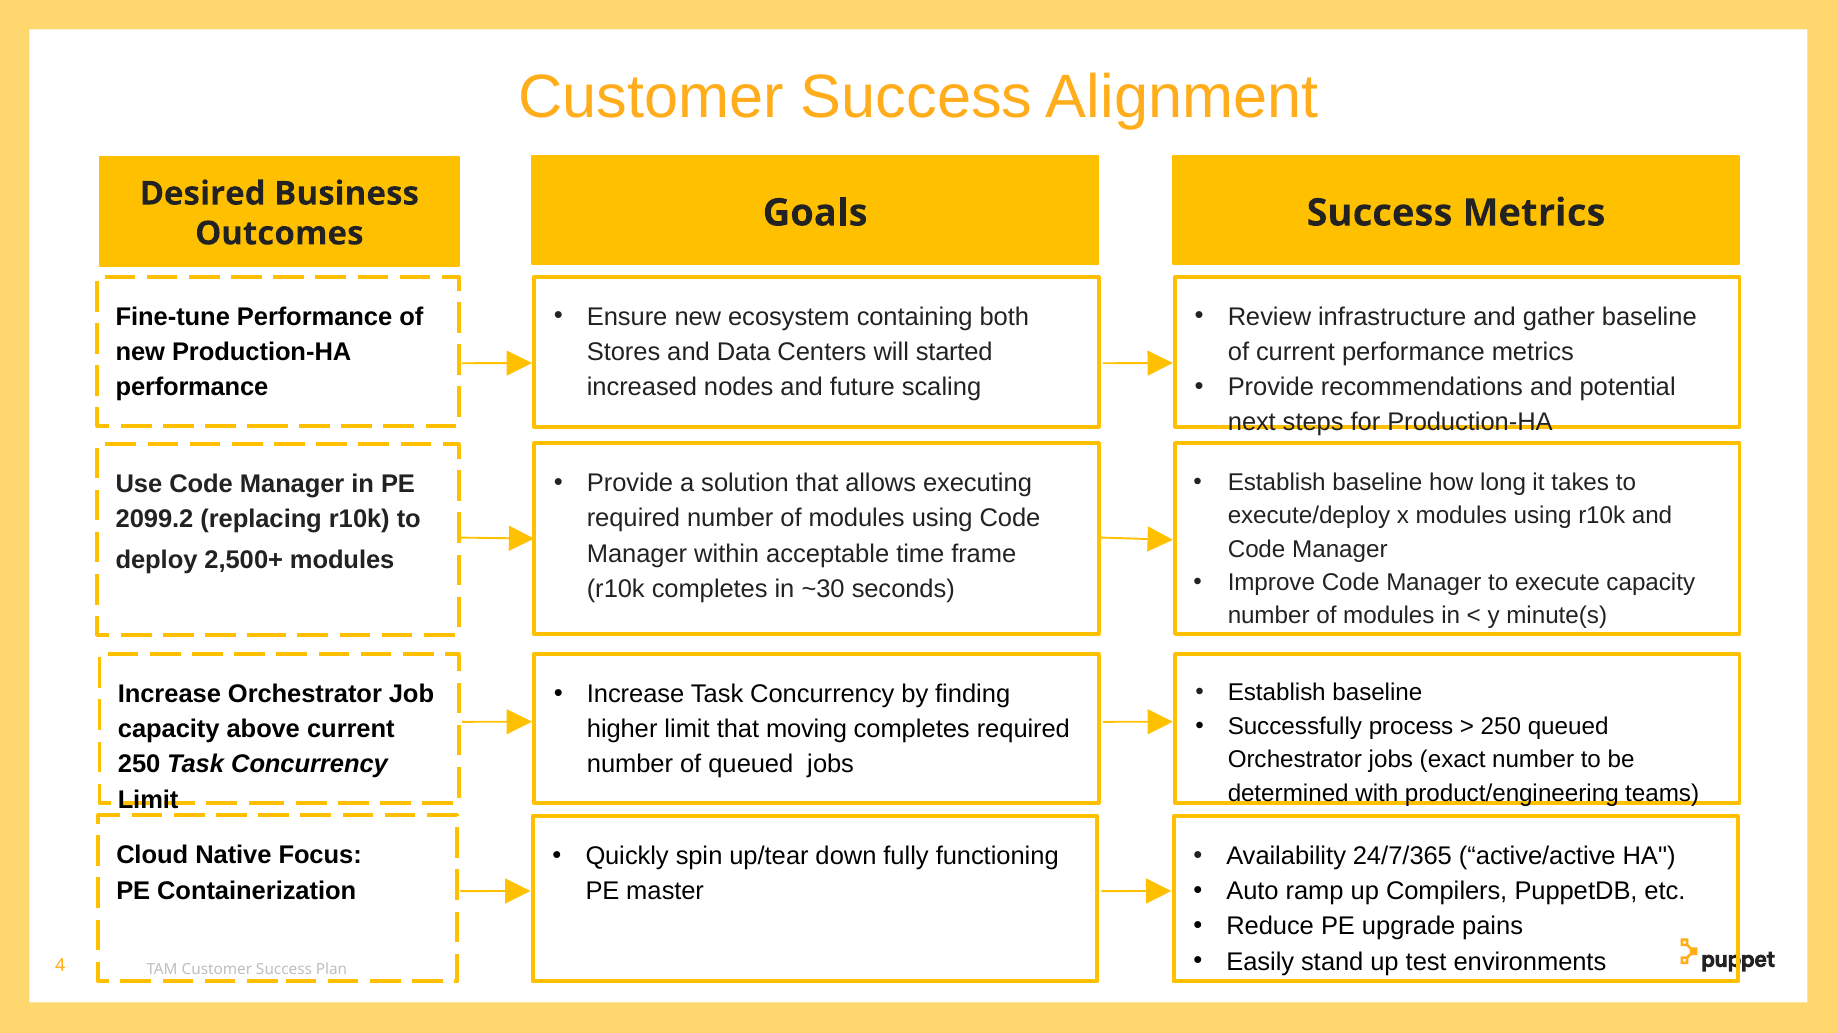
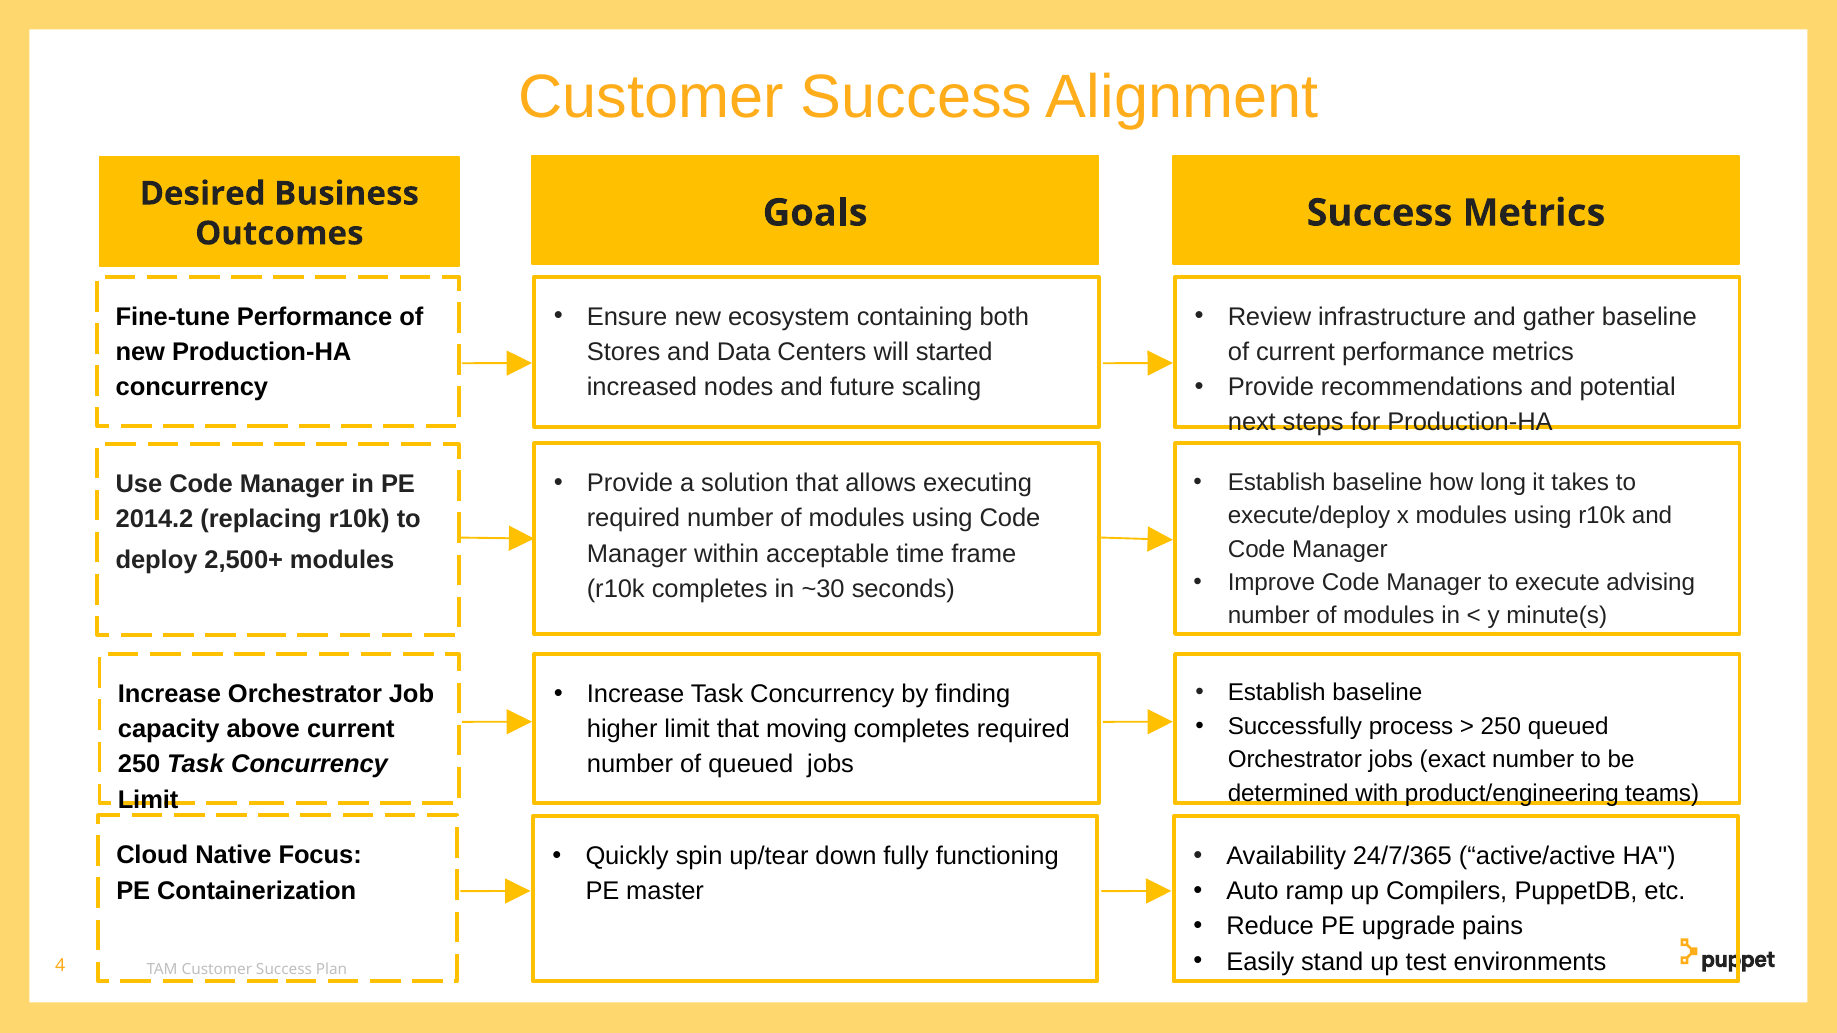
performance: performance -> concurrency (192, 387)
2099.2: 2099.2 -> 2014.2 (155, 520)
execute capacity: capacity -> advising (1651, 583)
